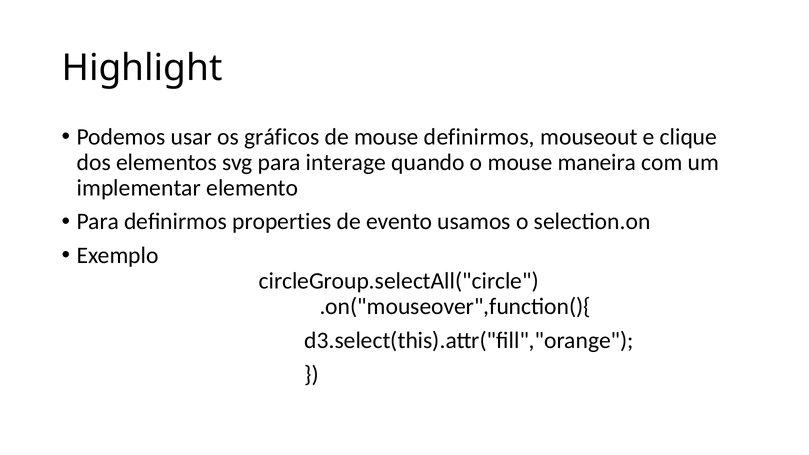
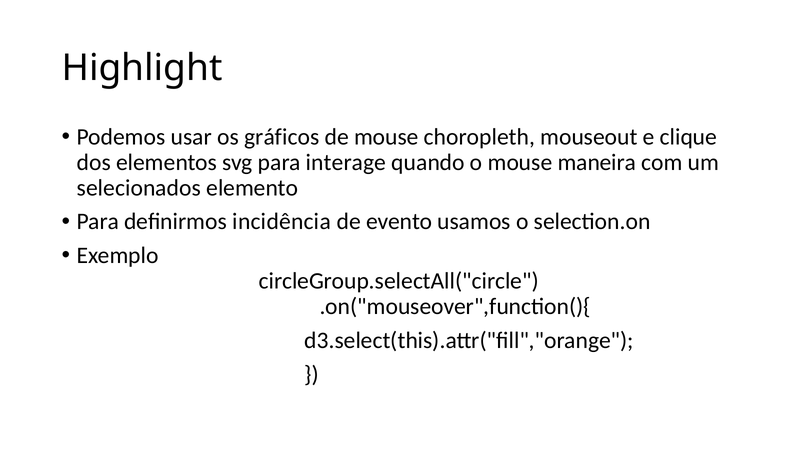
mouse definirmos: definirmos -> choropleth (479, 137)
implementar: implementar -> selecionados (139, 188)
properties: properties -> incidência (282, 222)
